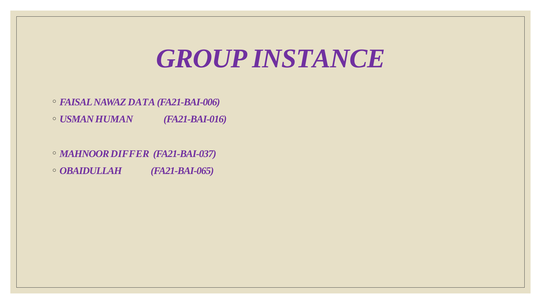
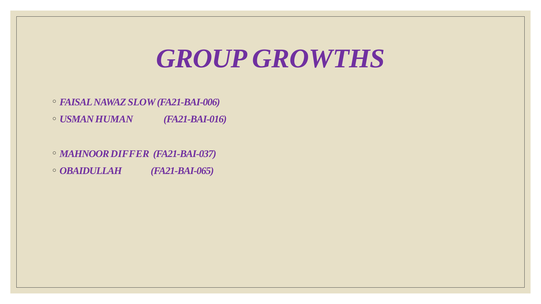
INSTANCE: INSTANCE -> GROWTHS (319, 59)
DATA: DATA -> SLOW (142, 102)
